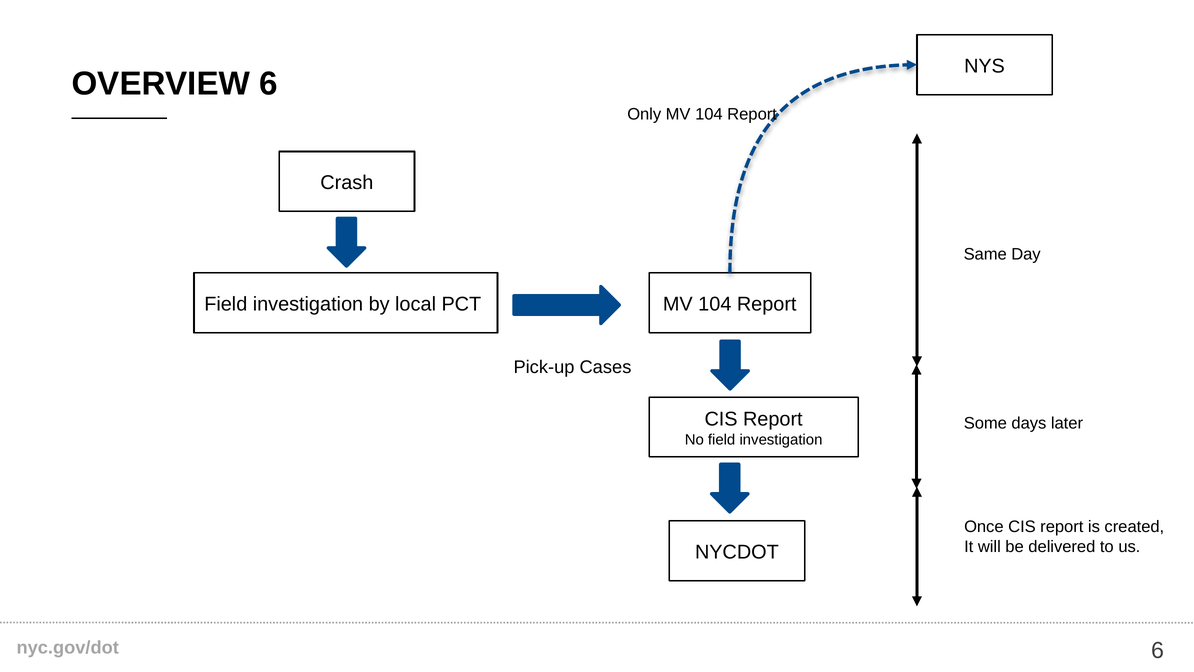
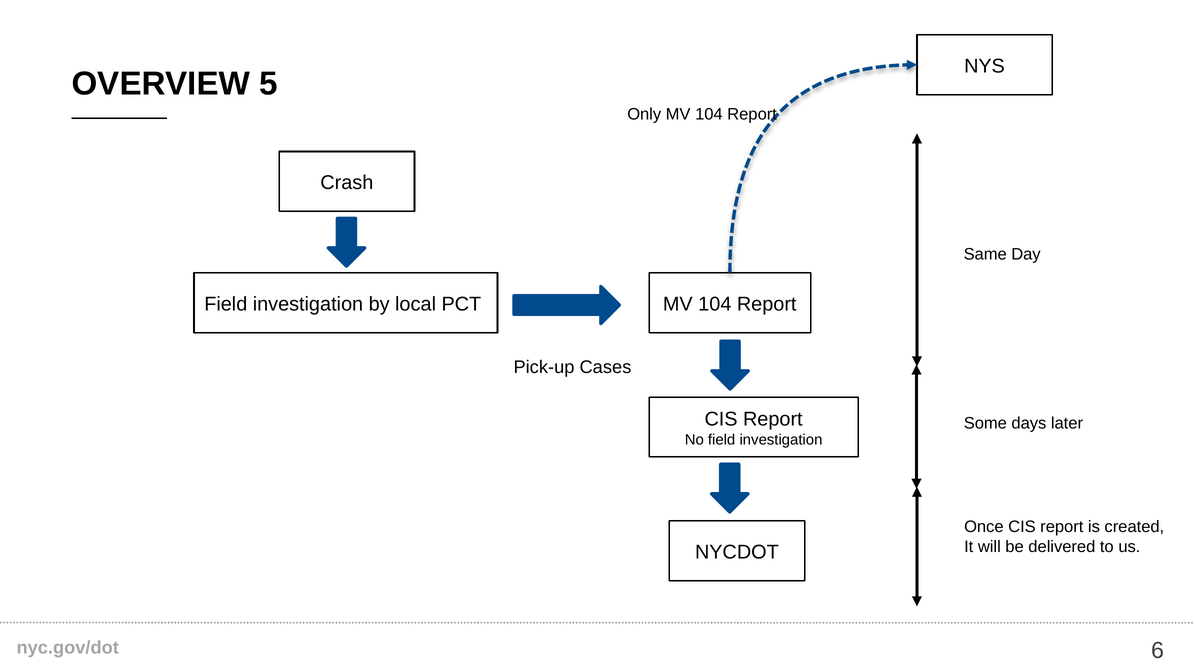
OVERVIEW 6: 6 -> 5 (269, 84)
